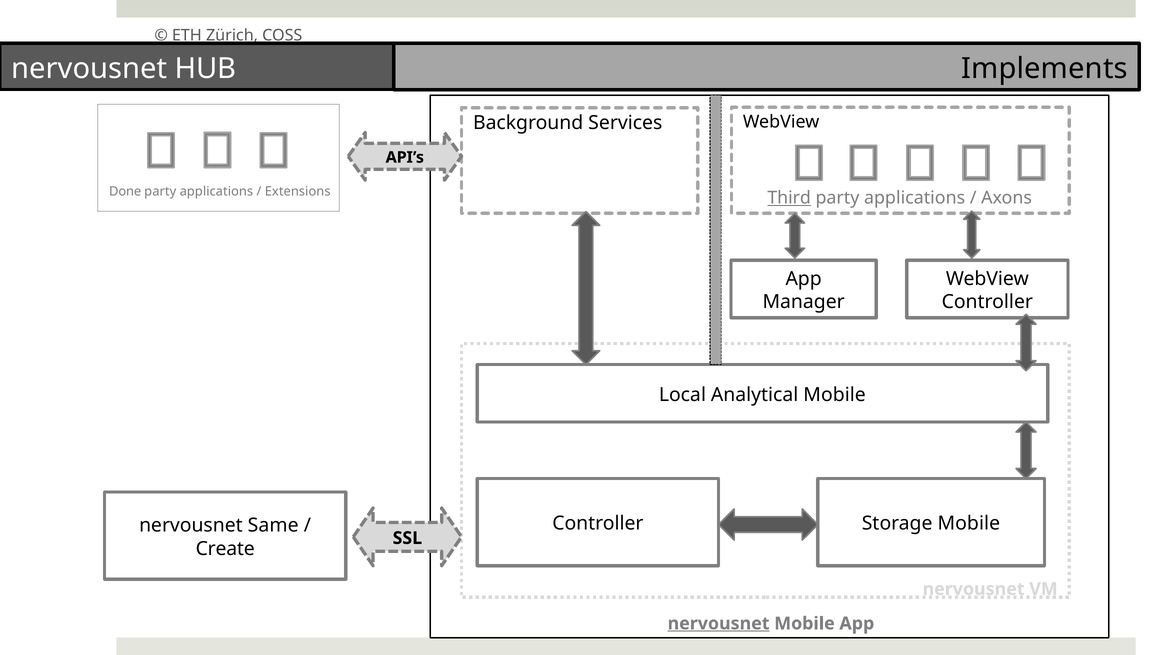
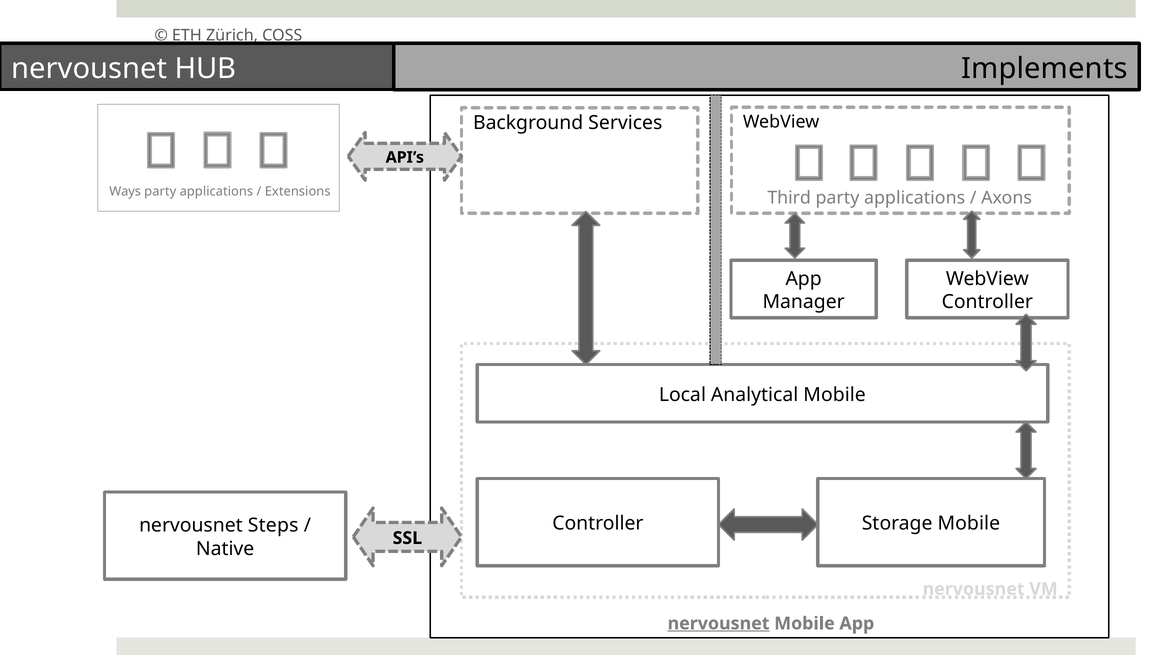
Done: Done -> Ways (125, 191)
Third underline: present -> none (789, 198)
Same: Same -> Steps (273, 526)
Create: Create -> Native (225, 549)
